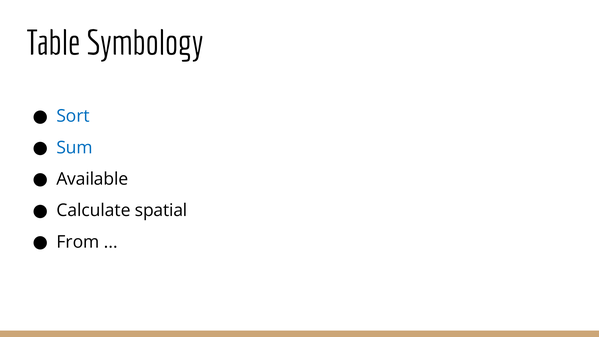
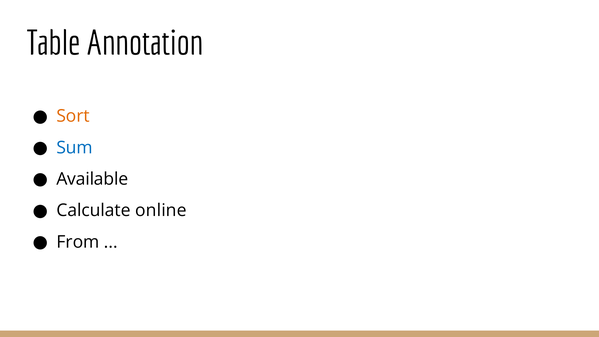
Symbology: Symbology -> Annotation (145, 43)
Sort colour: blue -> orange (73, 116)
spatial: spatial -> online (161, 210)
